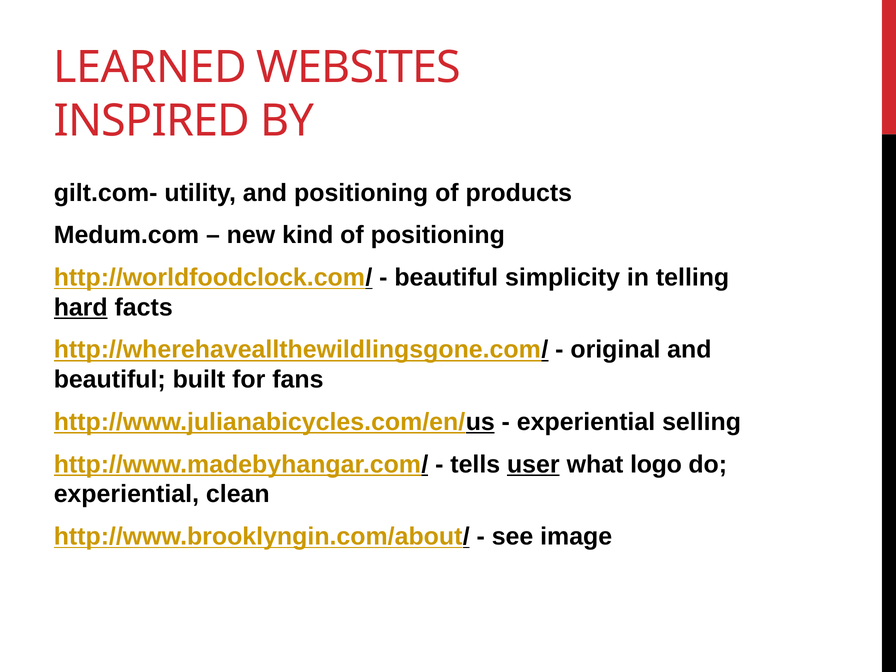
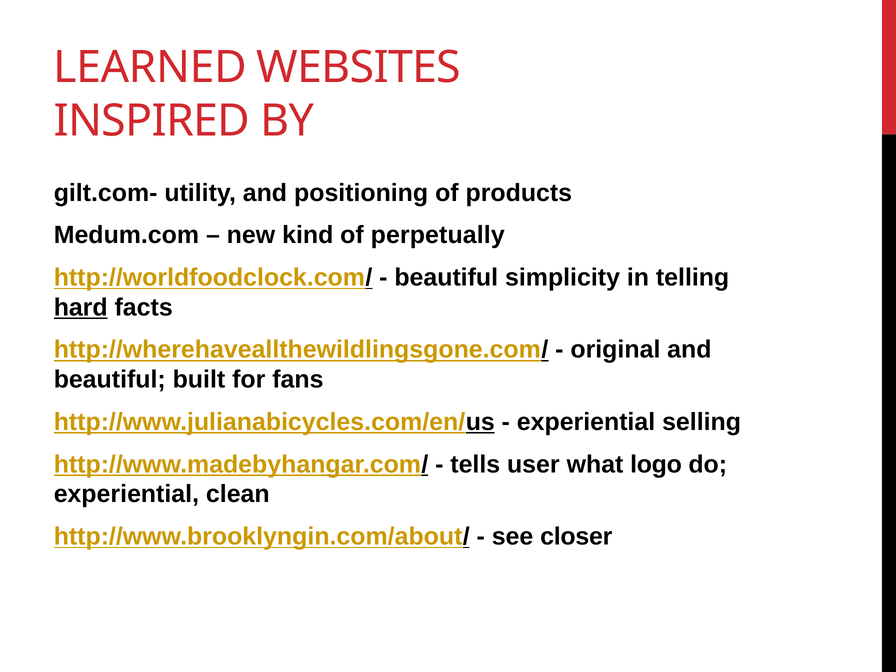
of positioning: positioning -> perpetually (438, 235)
user underline: present -> none (533, 464)
image: image -> closer (576, 537)
